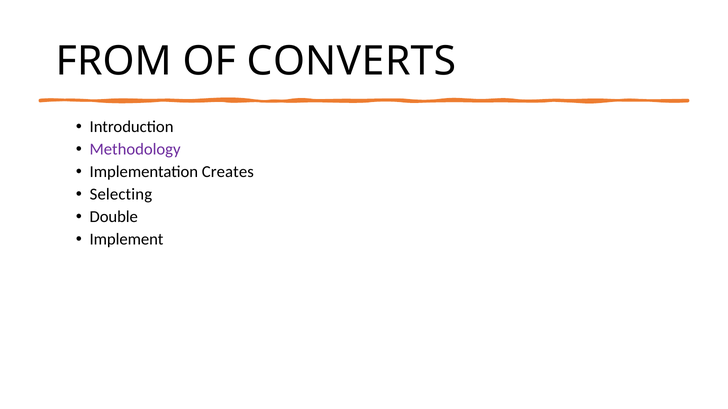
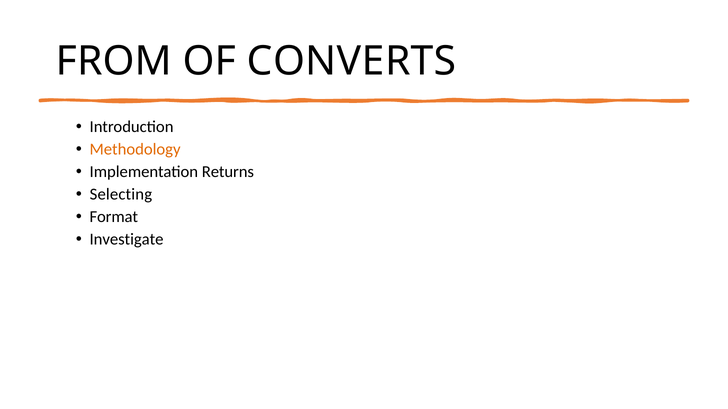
Methodology colour: purple -> orange (135, 149)
Creates: Creates -> Returns (228, 172)
Double: Double -> Format (114, 217)
Implement: Implement -> Investigate (127, 240)
